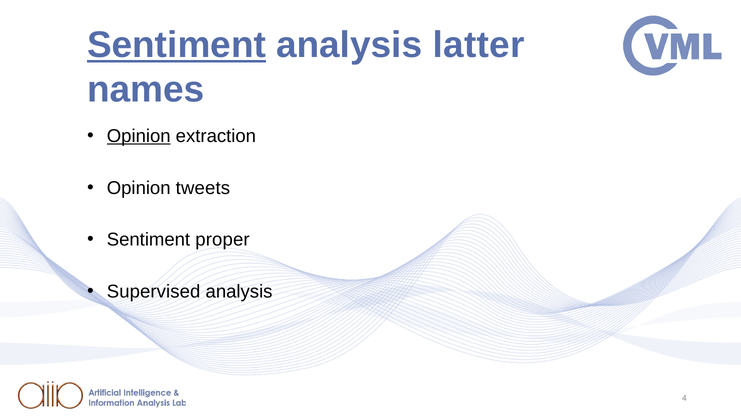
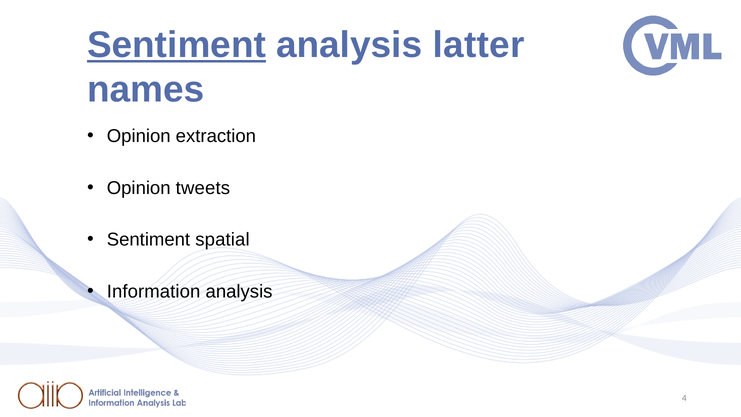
Opinion underline: present -> none (139, 136)
proper: proper -> spatial (222, 240)
Supervised: Supervised -> Information (154, 292)
